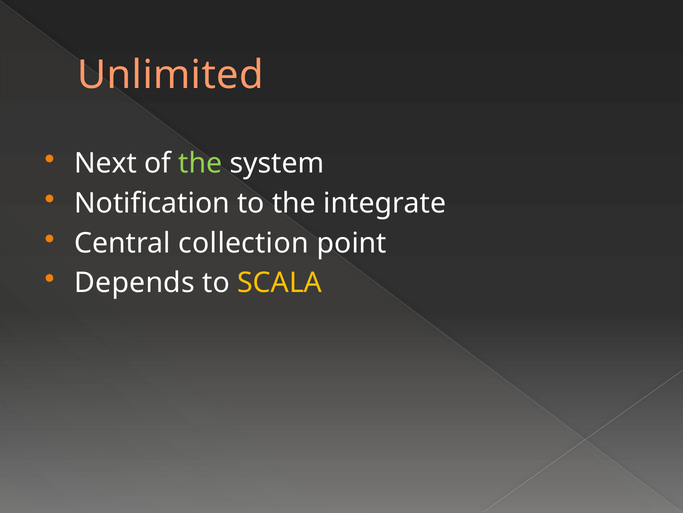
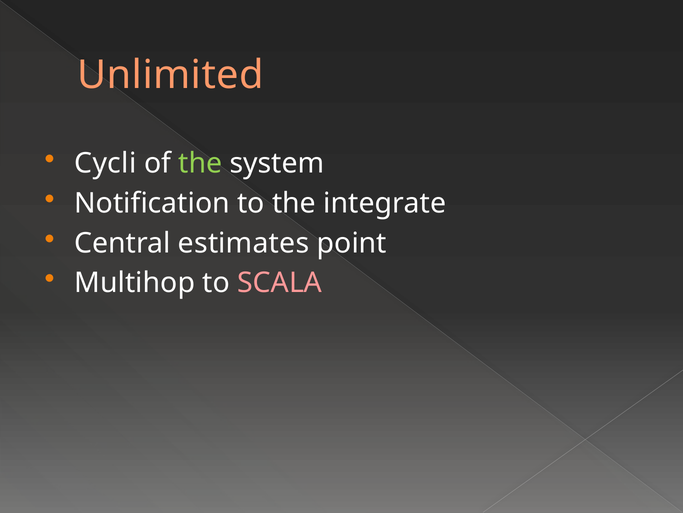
Next: Next -> Cycli (105, 163)
collection: collection -> estimates (244, 243)
Depends: Depends -> Multihop (135, 283)
SCALA colour: yellow -> pink (280, 283)
